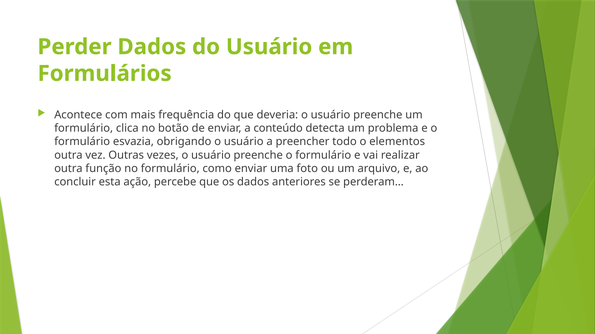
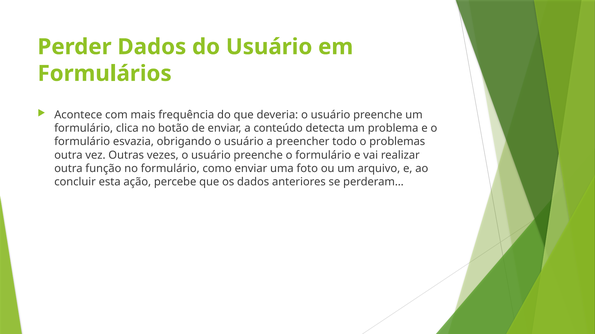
elementos: elementos -> problemas (397, 142)
